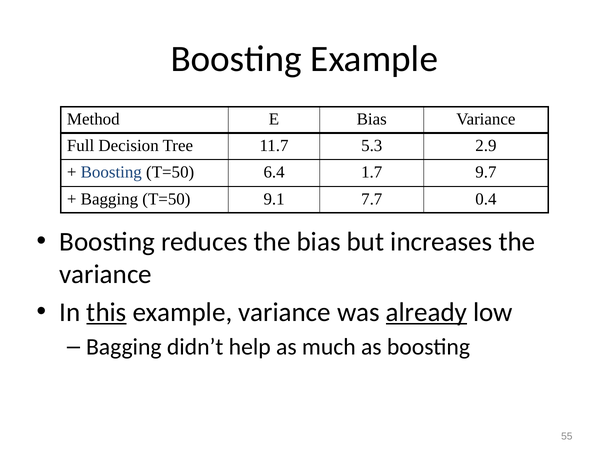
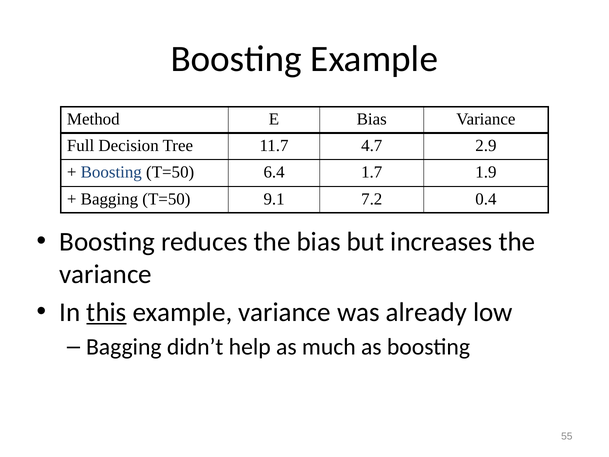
5.3: 5.3 -> 4.7 (372, 146)
9.7: 9.7 -> 1.9 (486, 172)
7.7: 7.7 -> 7.2 (372, 199)
already underline: present -> none (426, 312)
